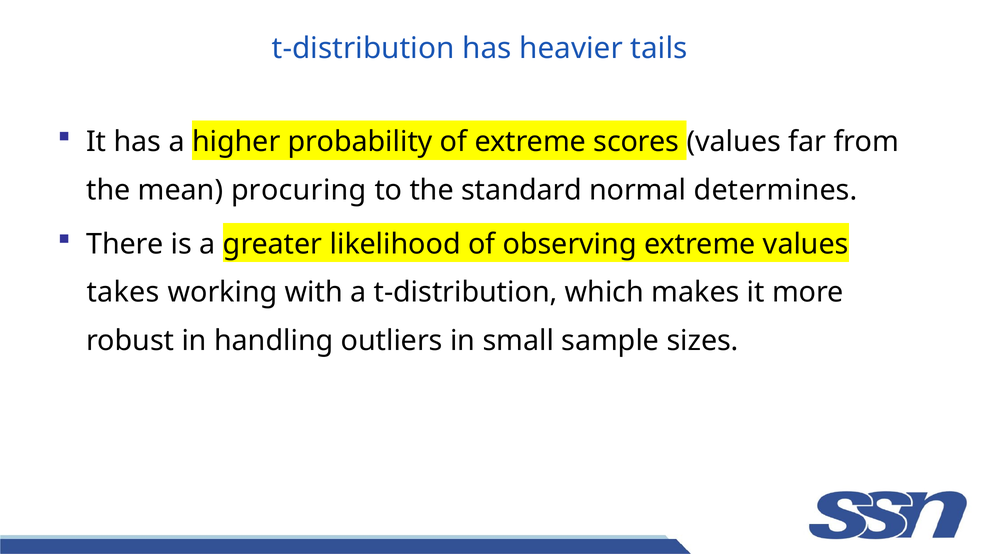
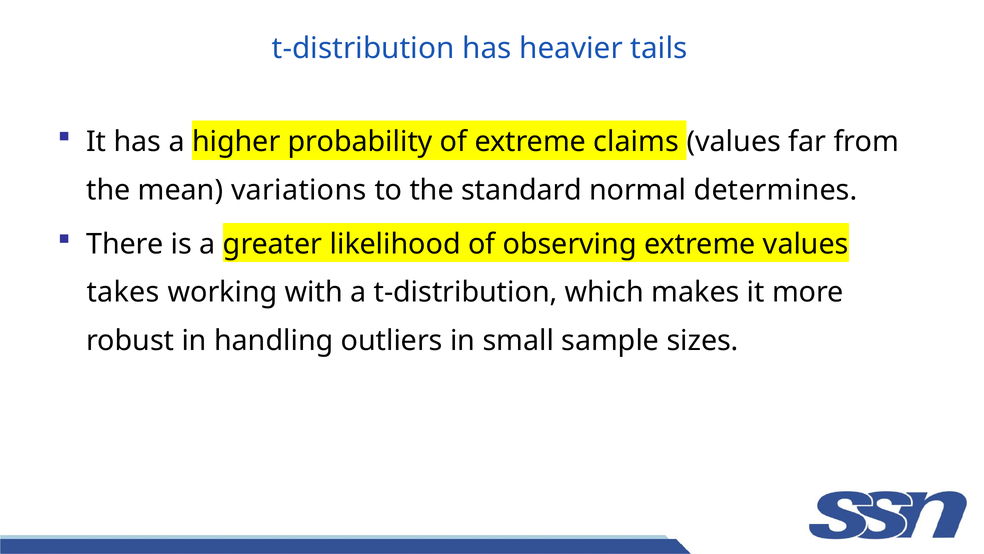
scores: scores -> claims (636, 142)
procuring: procuring -> variations (299, 190)
